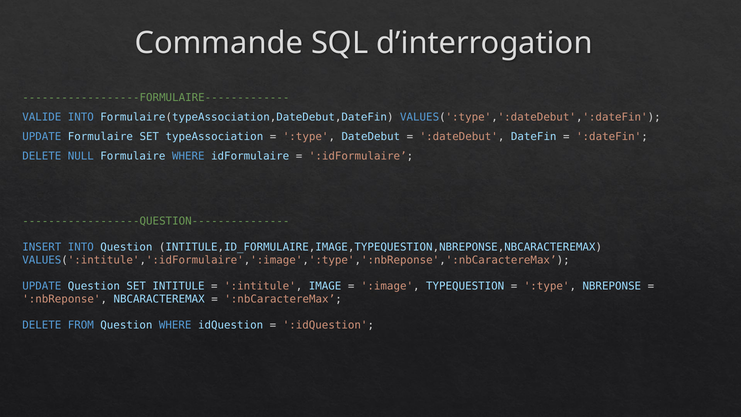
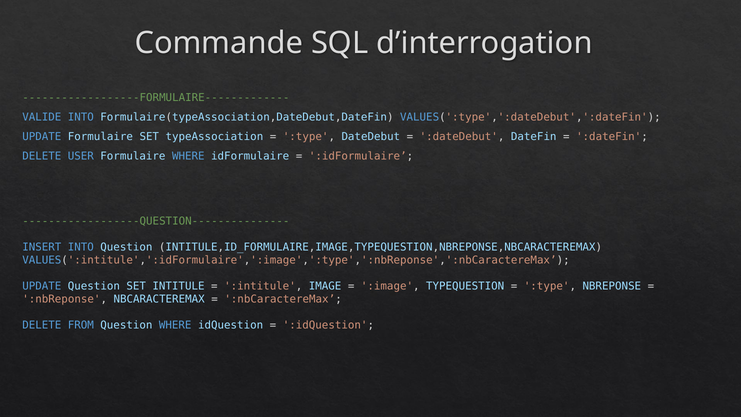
NULL: NULL -> USER (81, 156)
